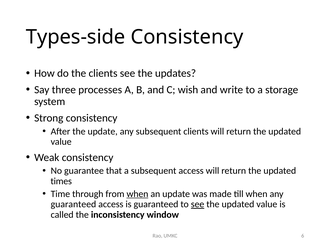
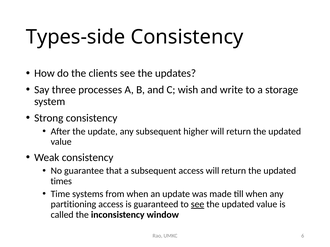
subsequent clients: clients -> higher (196, 132)
through: through -> systems (88, 194)
when underline: present -> none (137, 194)
guaranteed: guaranteed -> partitioning (73, 205)
